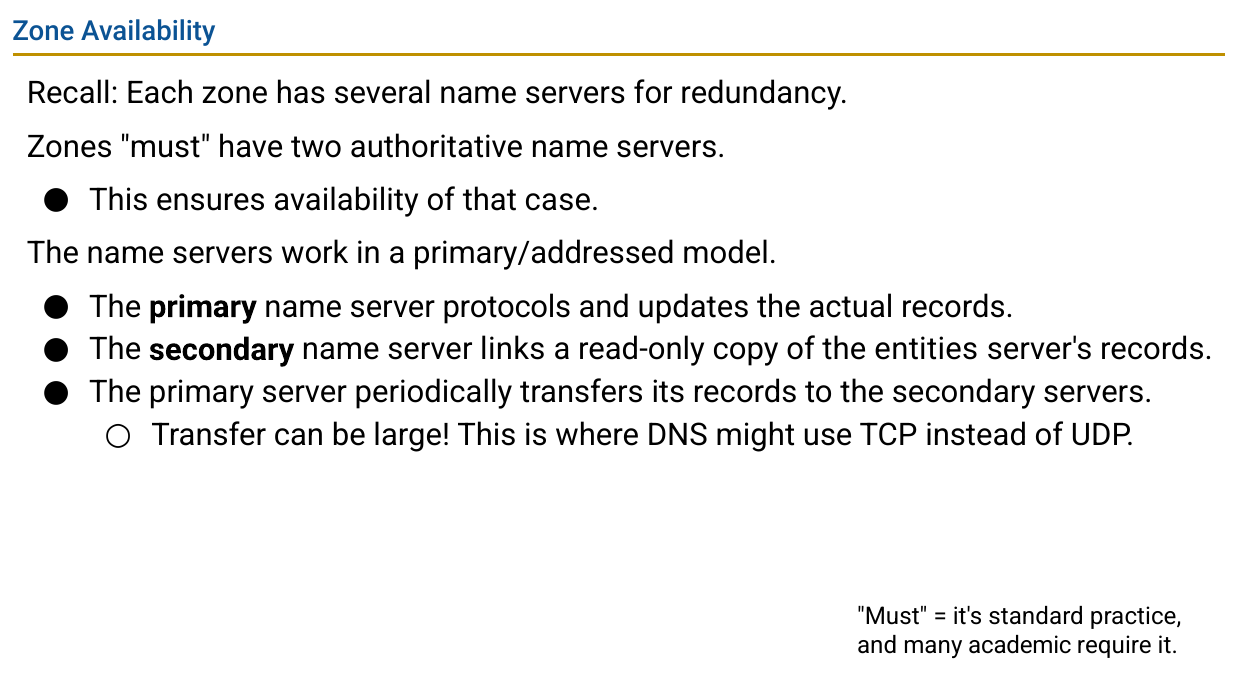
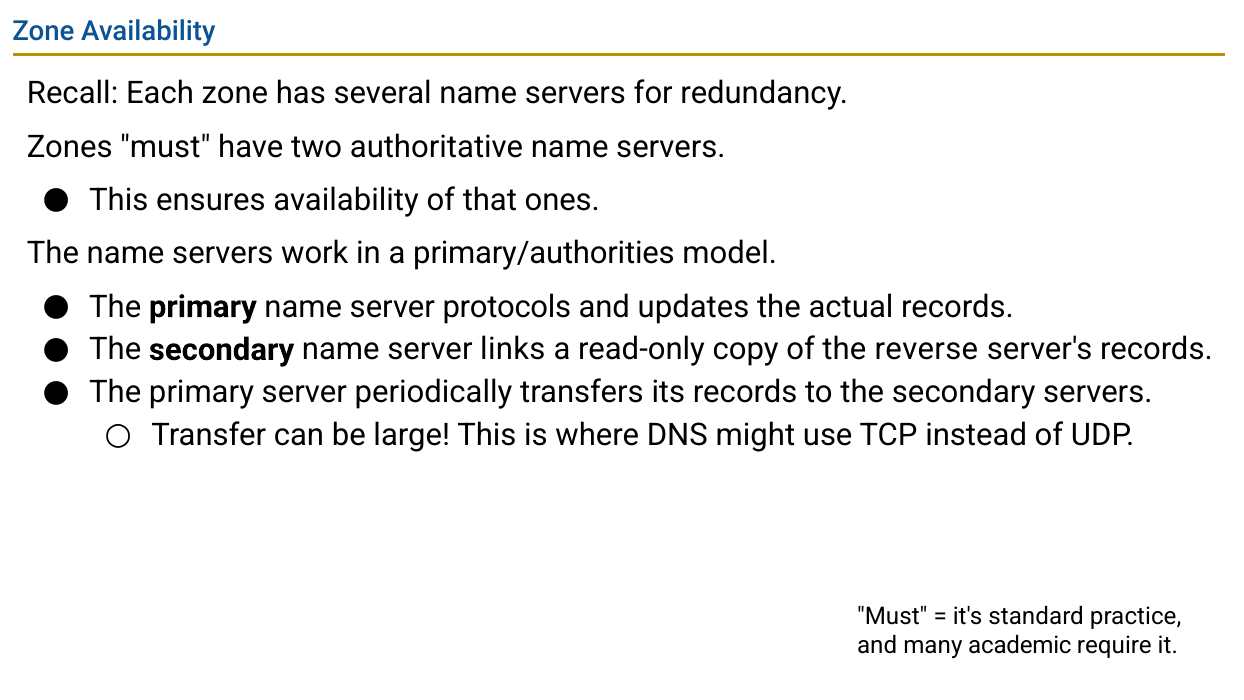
case: case -> ones (562, 200)
primary/addressed: primary/addressed -> primary/authorities (544, 253)
entities: entities -> reverse (926, 350)
